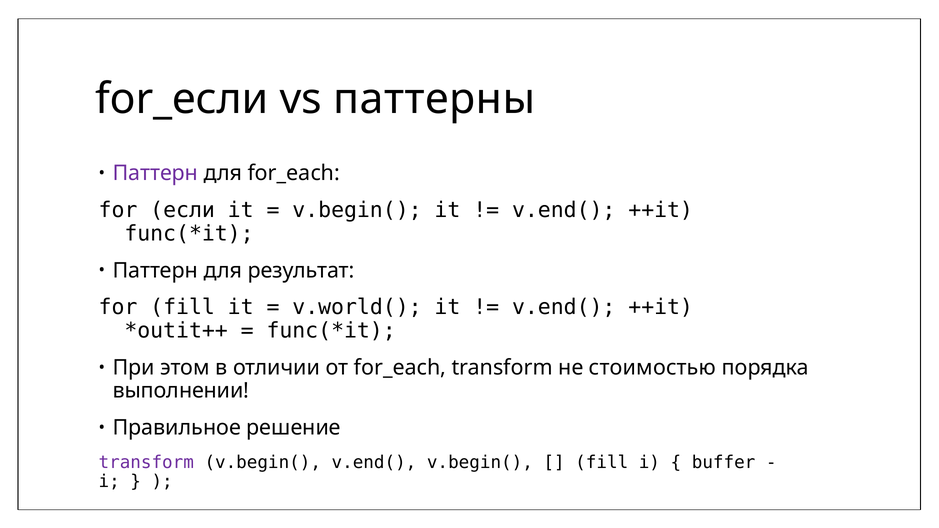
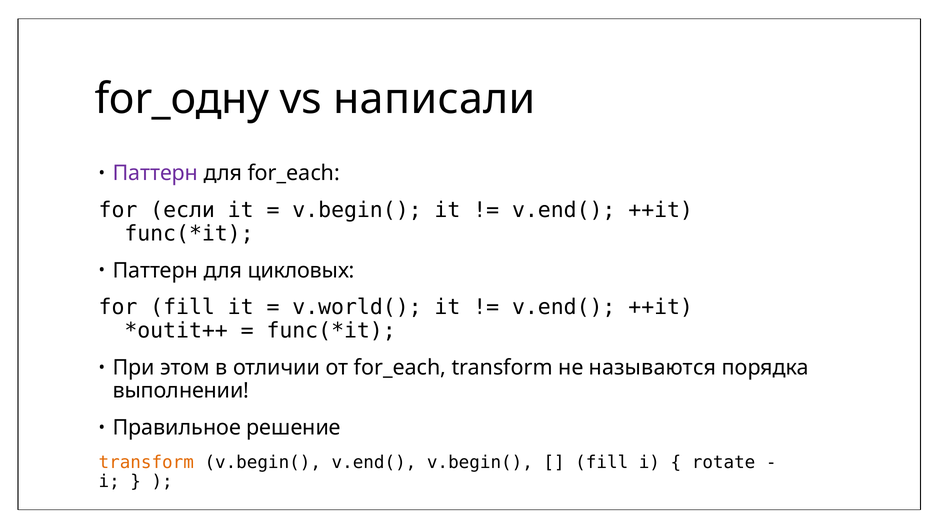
for_если: for_если -> for_одну (182, 99)
паттерны: паттерны -> написали (434, 99)
результат: результат -> цикловых (301, 271)
стоимостью: стоимостью -> называются (653, 368)
transform colour: purple -> orange (146, 463)
buffer: buffer -> rotate (724, 463)
